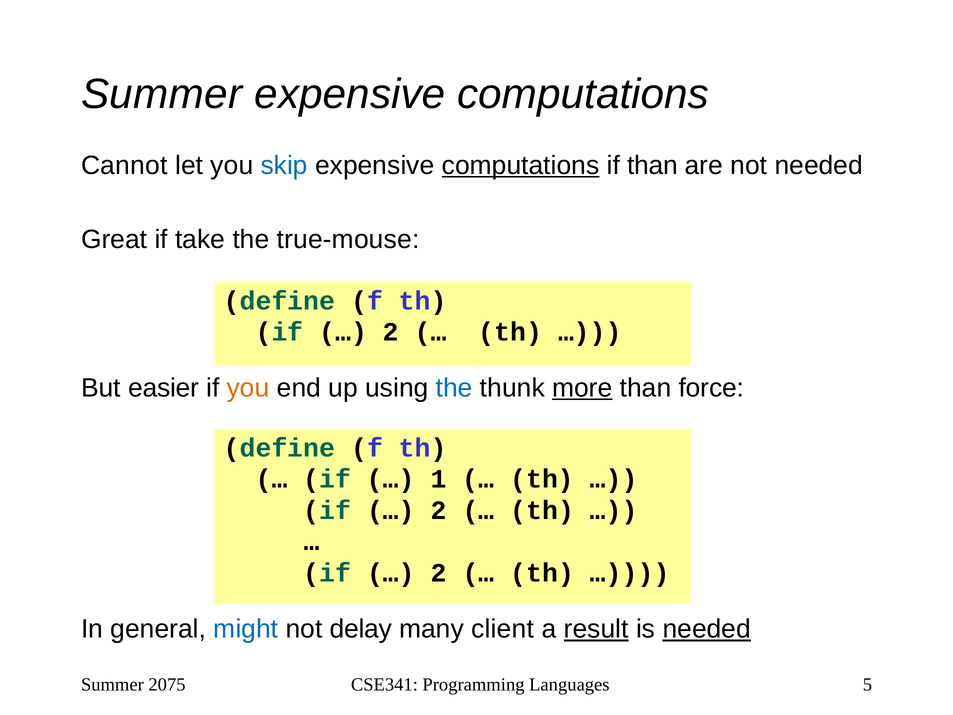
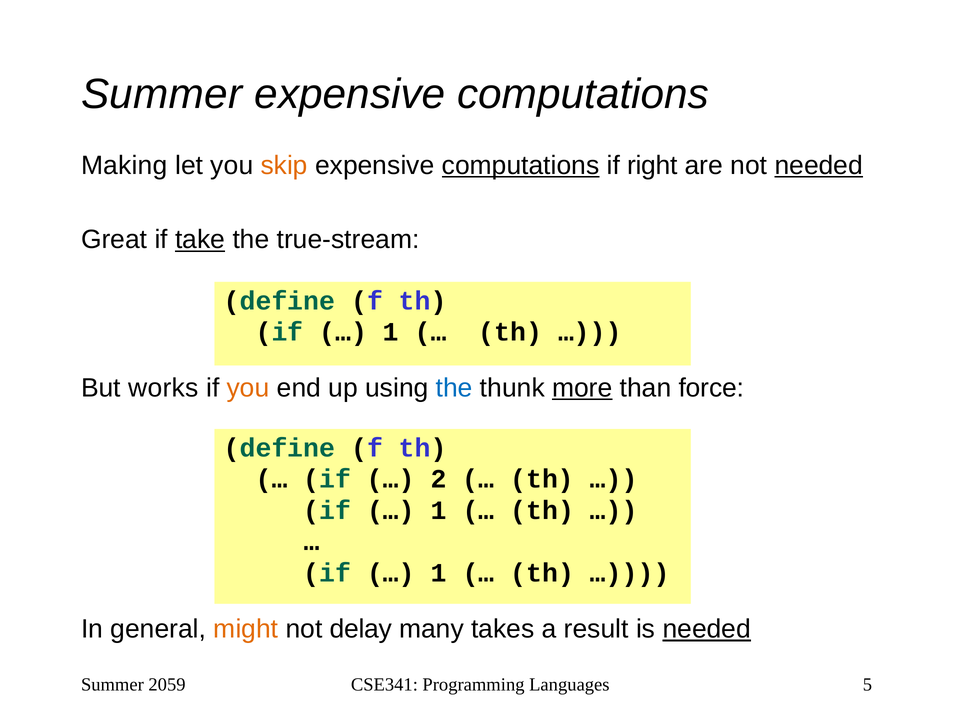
Cannot: Cannot -> Making (124, 165)
skip colour: blue -> orange (284, 165)
if than: than -> right (652, 165)
needed underline: none -> present (819, 165)
take underline: none -> present (200, 240)
true-mouse: true-mouse -> true-stream (348, 240)
2: 2 -> 1 (391, 332)
easier: easier -> works (163, 388)
1: 1 -> 2 (439, 479)
2: 2 -> 1 (439, 510)
2: 2 -> 1 (439, 573)
might colour: blue -> orange (246, 629)
client: client -> takes (503, 629)
result underline: present -> none (596, 629)
2075: 2075 -> 2059 (167, 684)
